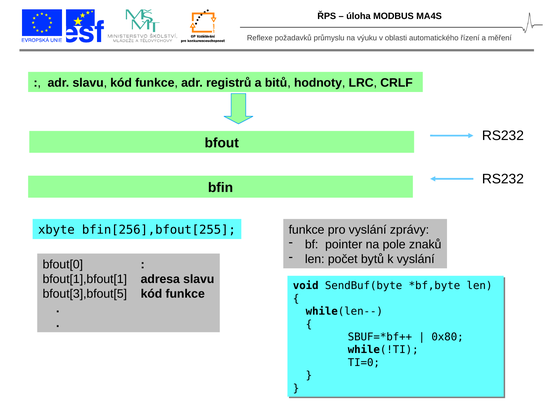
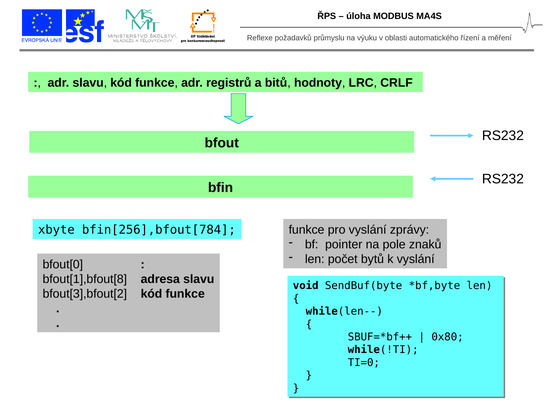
bfin[256],bfout[255: bfin[256],bfout[255 -> bfin[256],bfout[784 (159, 230)
bfout[1],bfout[1: bfout[1],bfout[1 -> bfout[1],bfout[8 (85, 279)
bfout[3],bfout[5: bfout[3],bfout[5 -> bfout[3],bfout[2 (85, 294)
